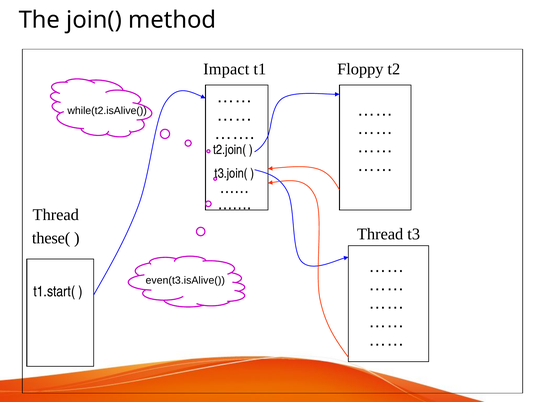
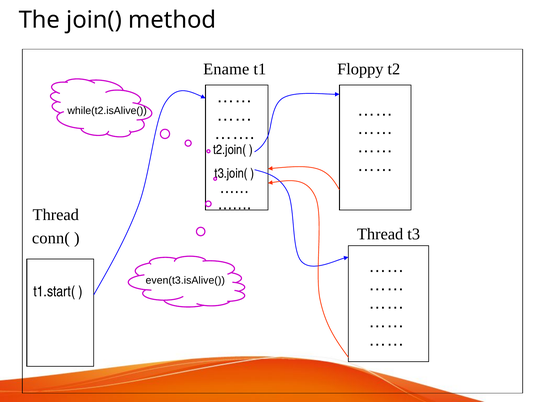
Impact: Impact -> Ename (226, 69)
these(: these( -> conn( (51, 238)
